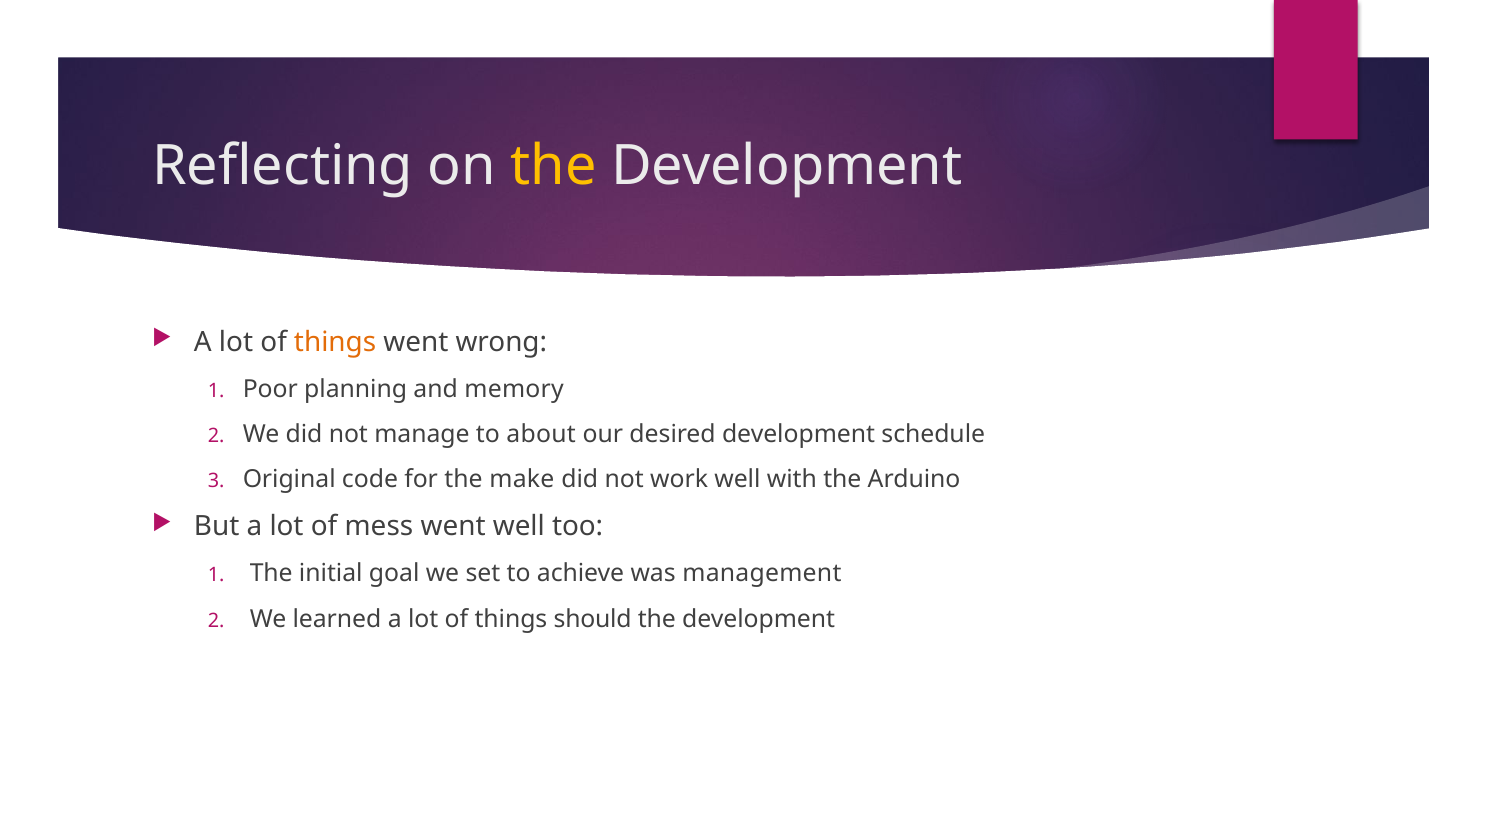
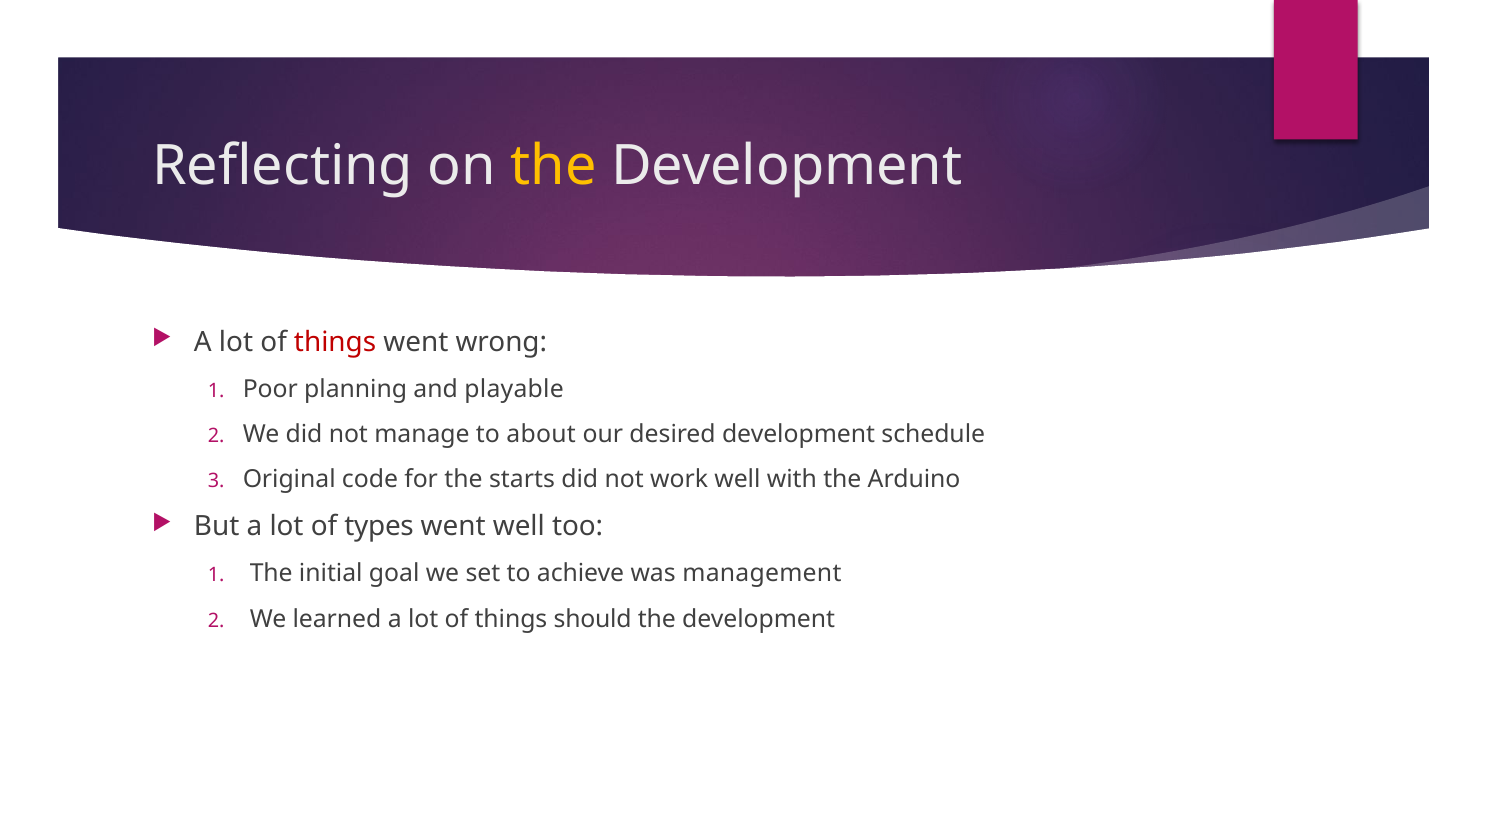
things colour: orange -> red (335, 342)
memory: memory -> playable (514, 389)
make: make -> starts (522, 479)
mess: mess -> types (379, 527)
